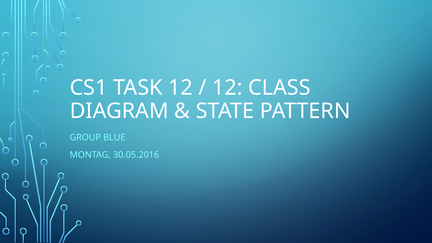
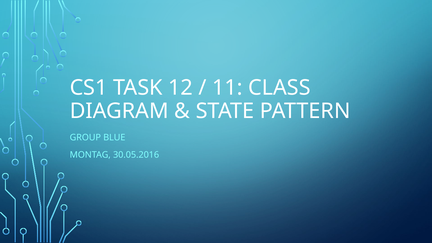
12: 12 -> 11 (227, 88)
